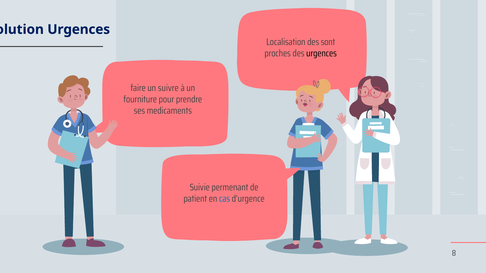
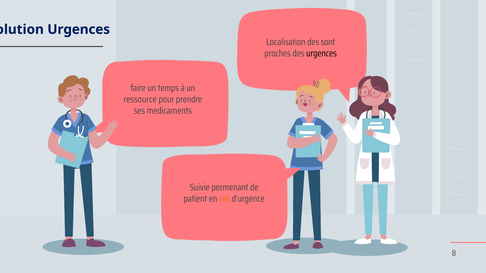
suivre: suivre -> temps (168, 88)
fourniture: fourniture -> ressource (140, 100)
cas colour: blue -> orange (224, 199)
